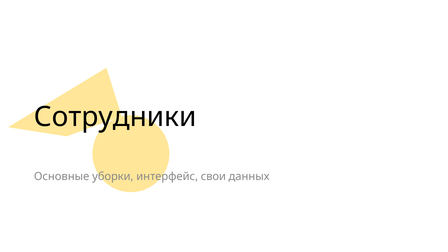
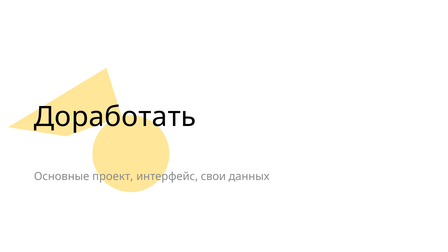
Сотрудники: Сотрудники -> Доработать (115, 117)
уборки: уборки -> проект (113, 176)
